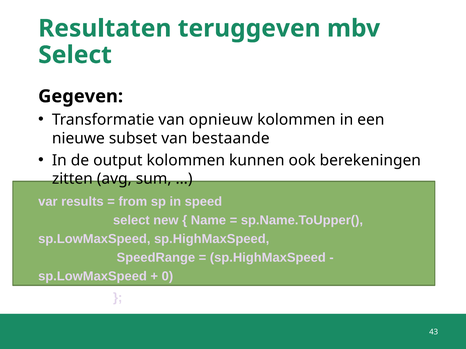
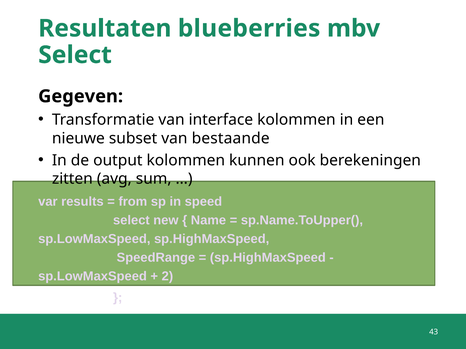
teruggeven: teruggeven -> blueberries (249, 28)
opnieuw: opnieuw -> interface (221, 120)
0: 0 -> 2 (167, 277)
